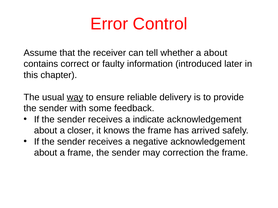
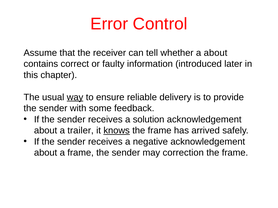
indicate: indicate -> solution (149, 120)
closer: closer -> trailer (81, 131)
knows underline: none -> present (117, 131)
